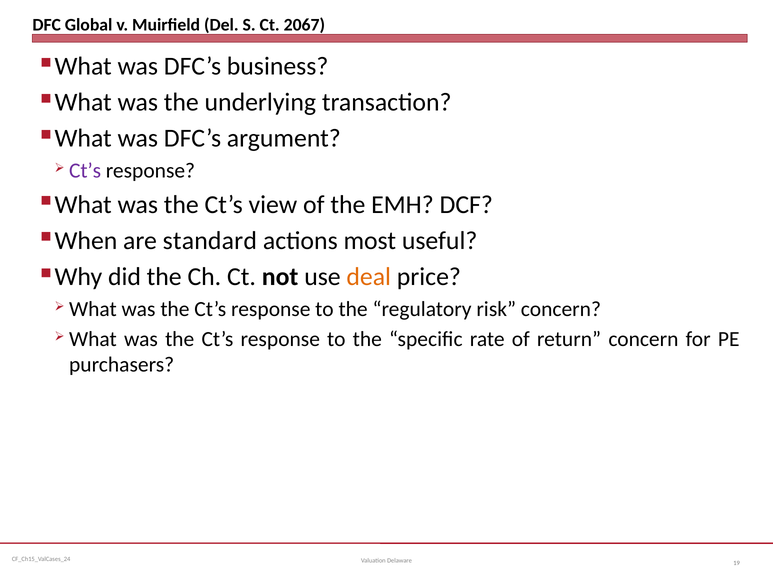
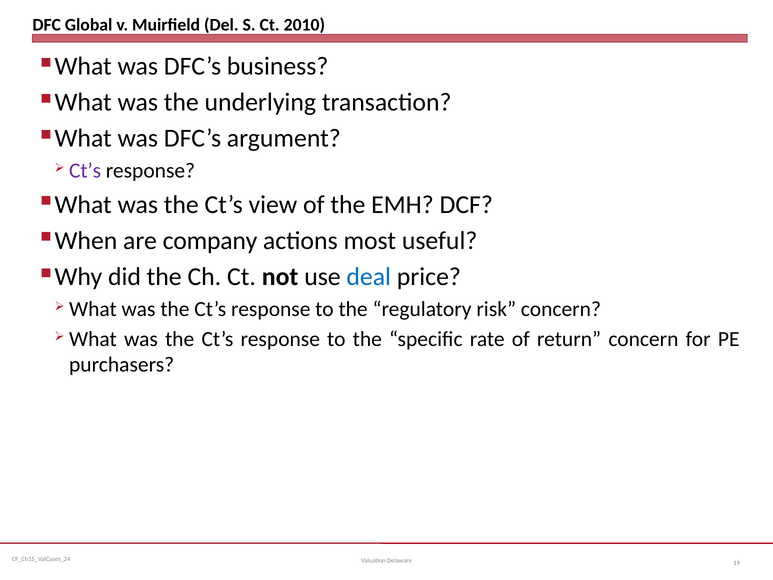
2067: 2067 -> 2010 (304, 25)
standard: standard -> company (210, 240)
deal colour: orange -> blue (369, 277)
